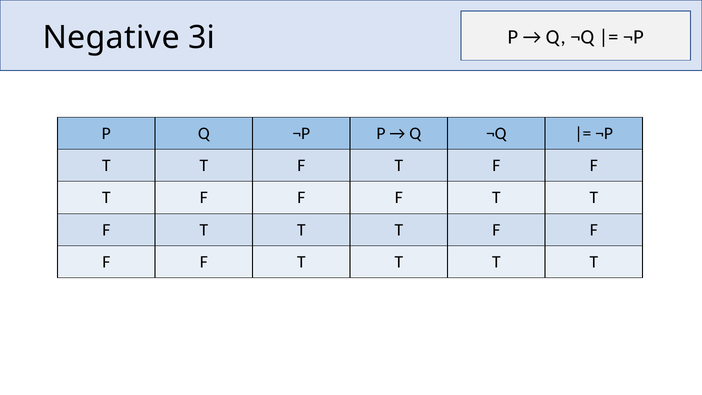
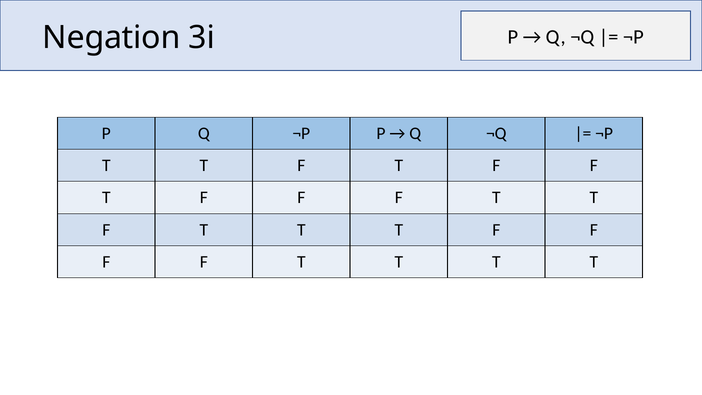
Negative: Negative -> Negation (111, 38)
